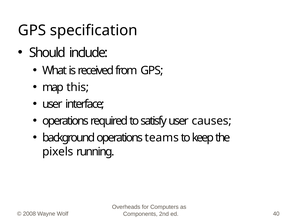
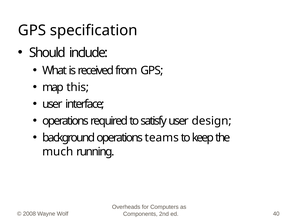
causes: causes -> design (212, 121)
pixels: pixels -> much (58, 152)
